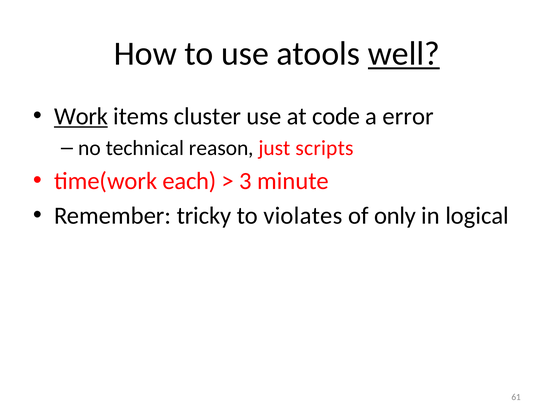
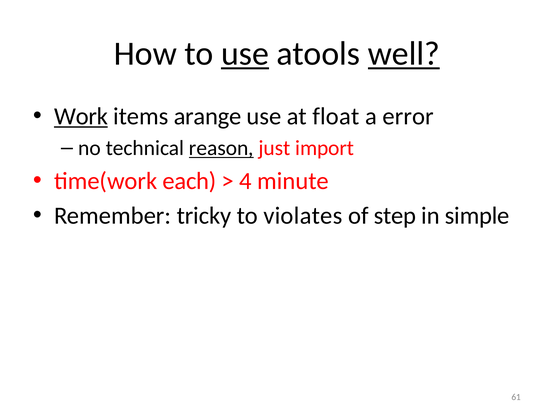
use underline: none -> present (245, 54)
cluster: cluster -> arange (208, 116)
code: code -> float (336, 116)
reason underline: none -> present (221, 148)
scripts: scripts -> import (325, 148)
3: 3 -> 4 (245, 181)
only: only -> step (395, 215)
logical: logical -> simple (477, 215)
